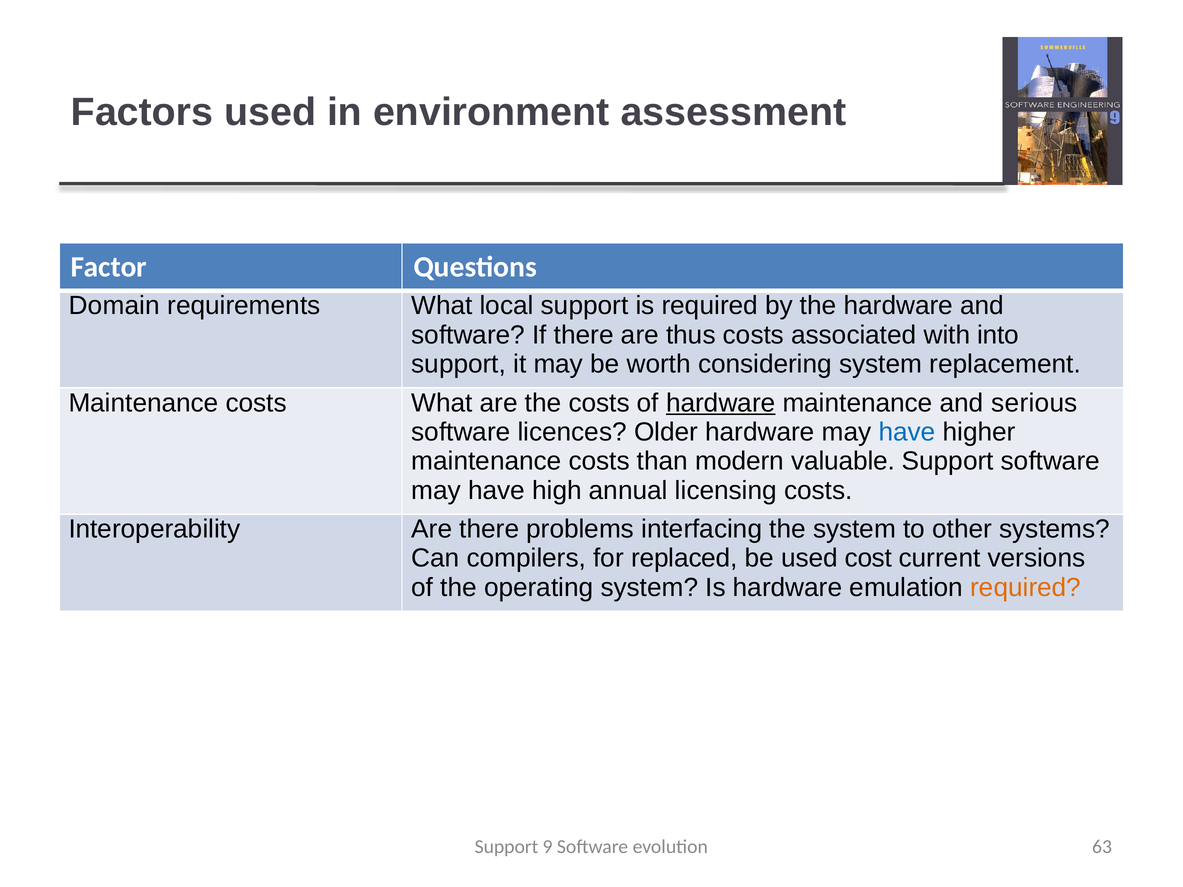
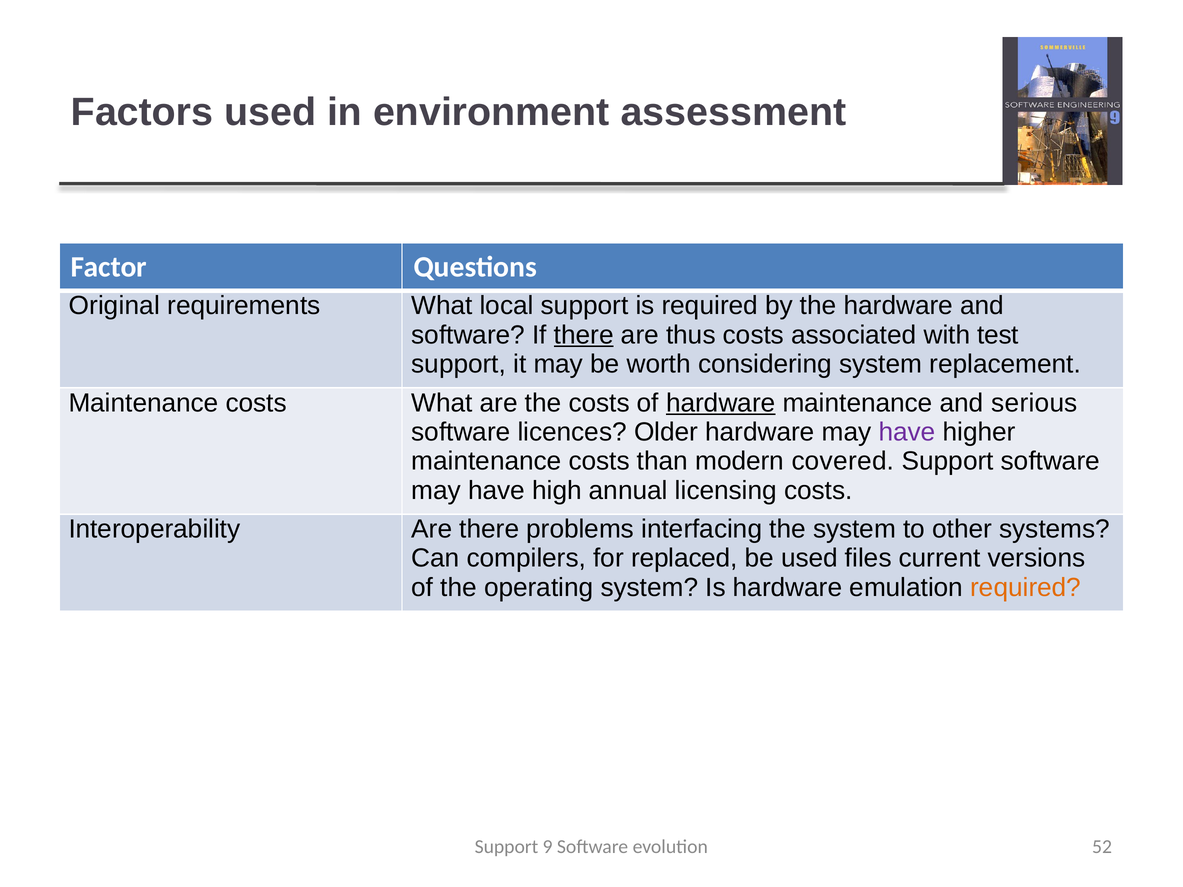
Domain: Domain -> Original (114, 306)
there underline: none -> present (584, 335)
into: into -> test (998, 335)
have colour: blue -> purple (907, 432)
valuable: valuable -> covered (843, 461)
cost: cost -> files (868, 558)
63: 63 -> 52 (1102, 847)
